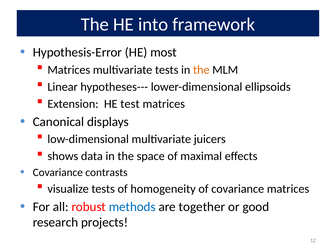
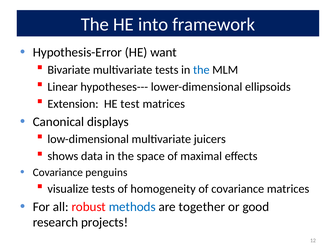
most: most -> want (164, 52)
Matrices: Matrices -> Bivariate (69, 70)
the colour: orange -> blue (201, 70)
contrasts: contrasts -> penguins (106, 172)
